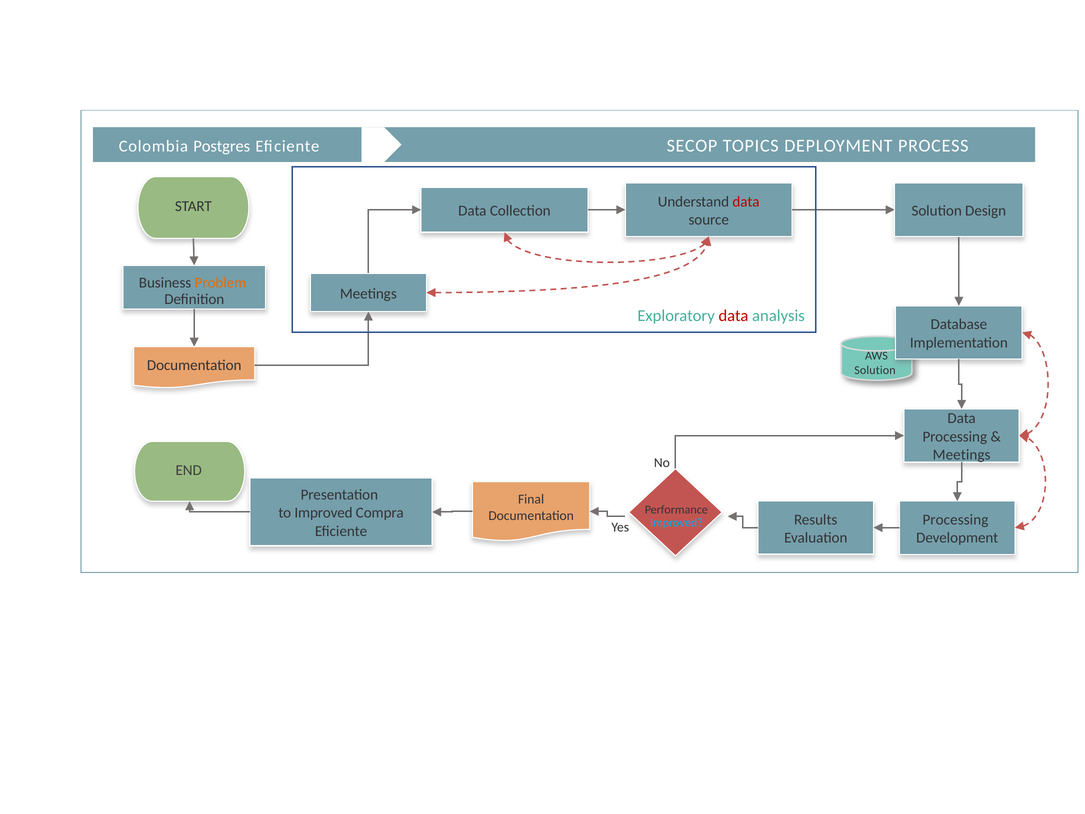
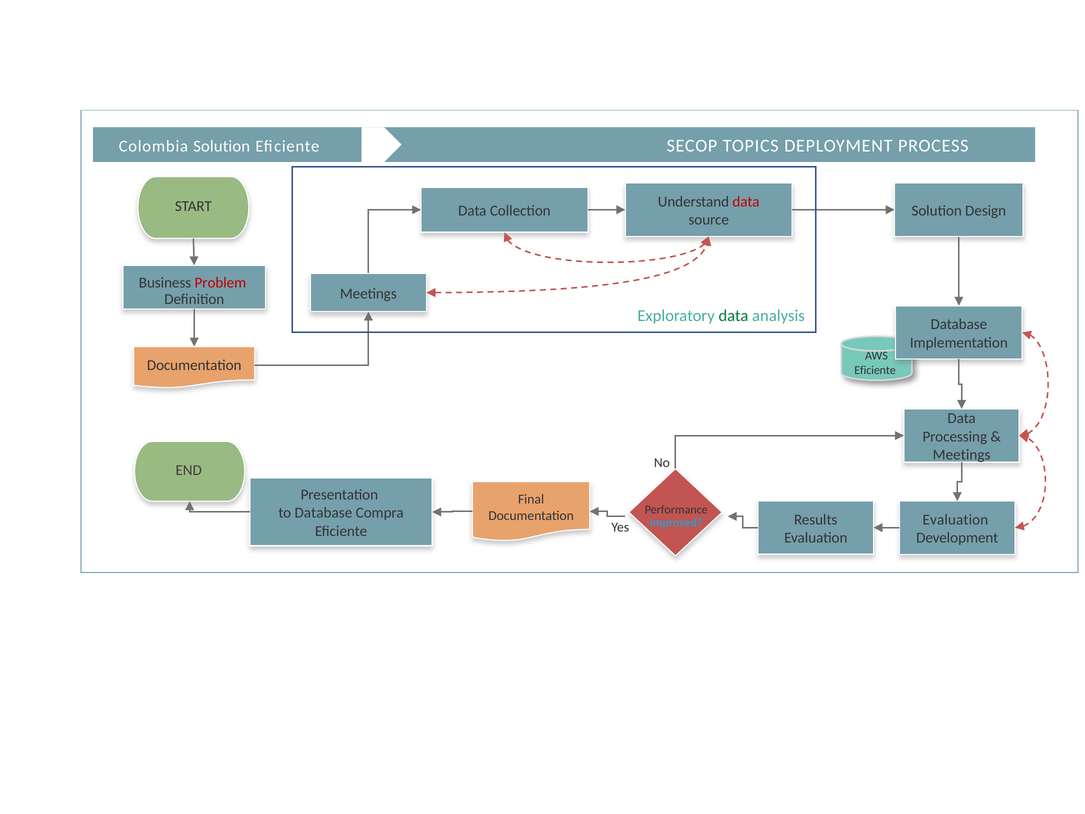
Colombia Postgres: Postgres -> Solution (222, 146)
Problem colour: orange -> red (220, 283)
data colour: red -> green (733, 316)
Solution: Solution -> Eficiente (875, 370)
to Improved: Improved -> Database (323, 513)
Processing: Processing -> Evaluation (955, 520)
